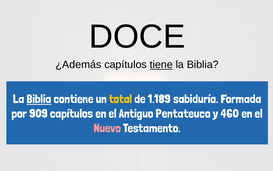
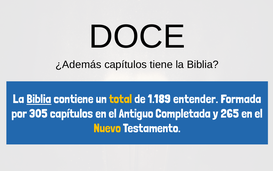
tiene underline: present -> none (161, 65)
sabiduría: sabiduría -> entender (196, 99)
909: 909 -> 305 (38, 114)
Pentateuco: Pentateuco -> Completada (183, 114)
460: 460 -> 265 (230, 114)
Nuevo colour: pink -> yellow (107, 128)
